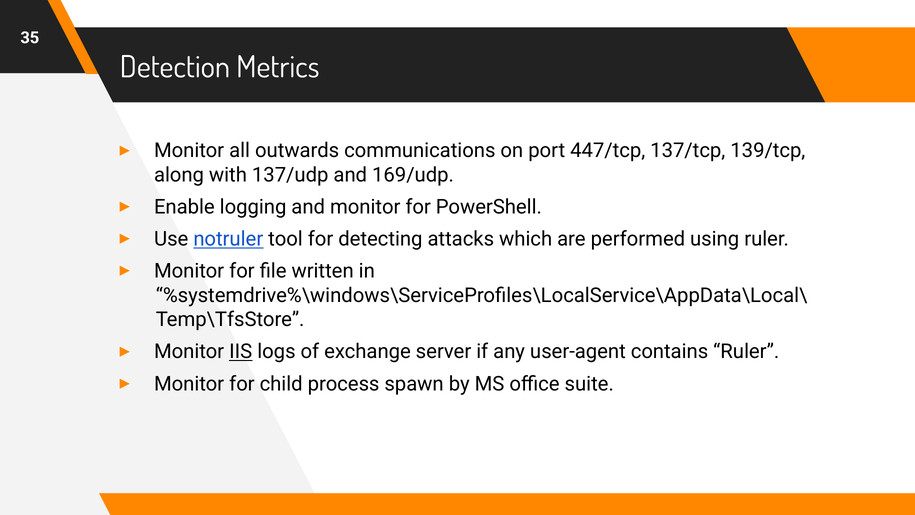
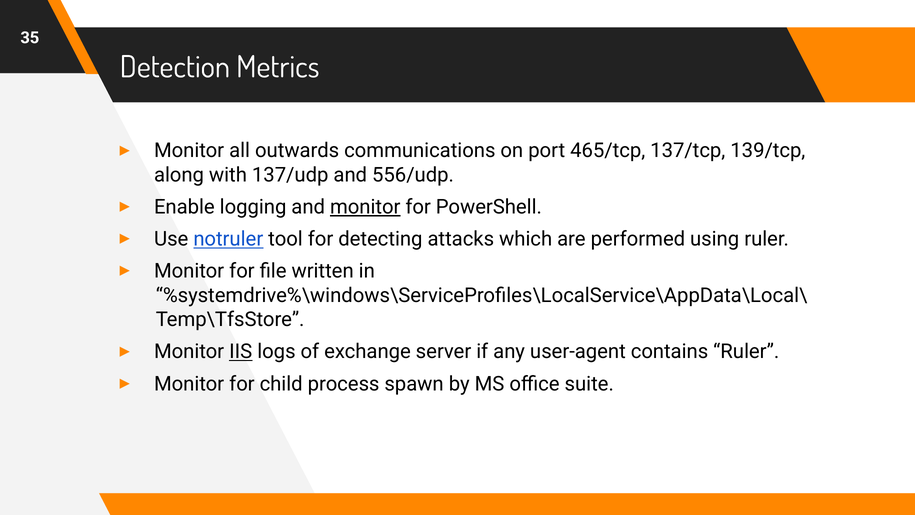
447/tcp: 447/tcp -> 465/tcp (608, 151)
169/udp: 169/udp -> 556/udp (413, 175)
monitor underline: none -> present (365, 207)
